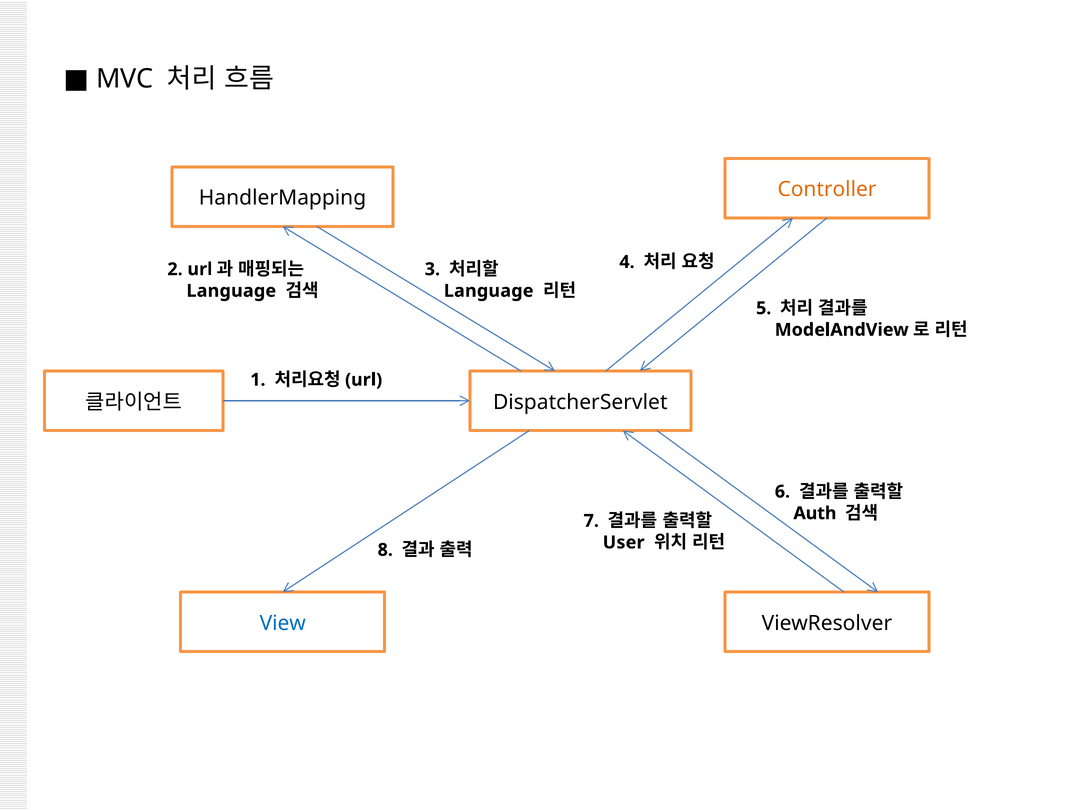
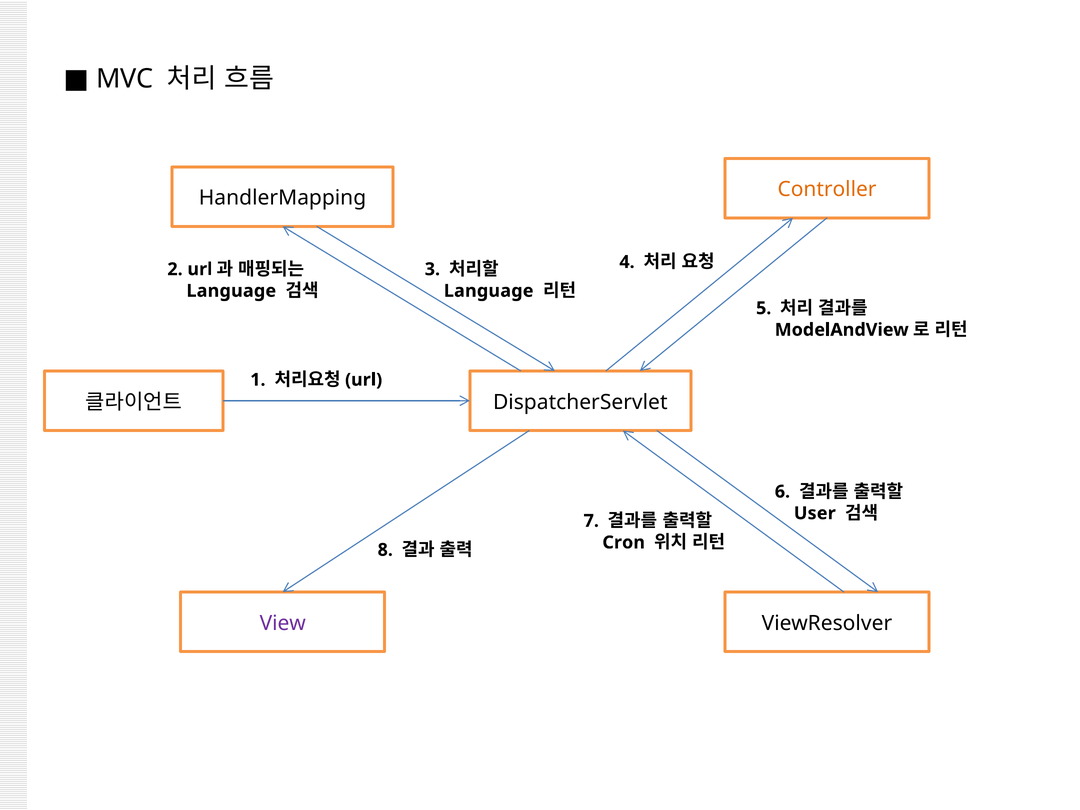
Auth: Auth -> User (815, 513)
User: User -> Cron (624, 542)
View colour: blue -> purple (283, 623)
